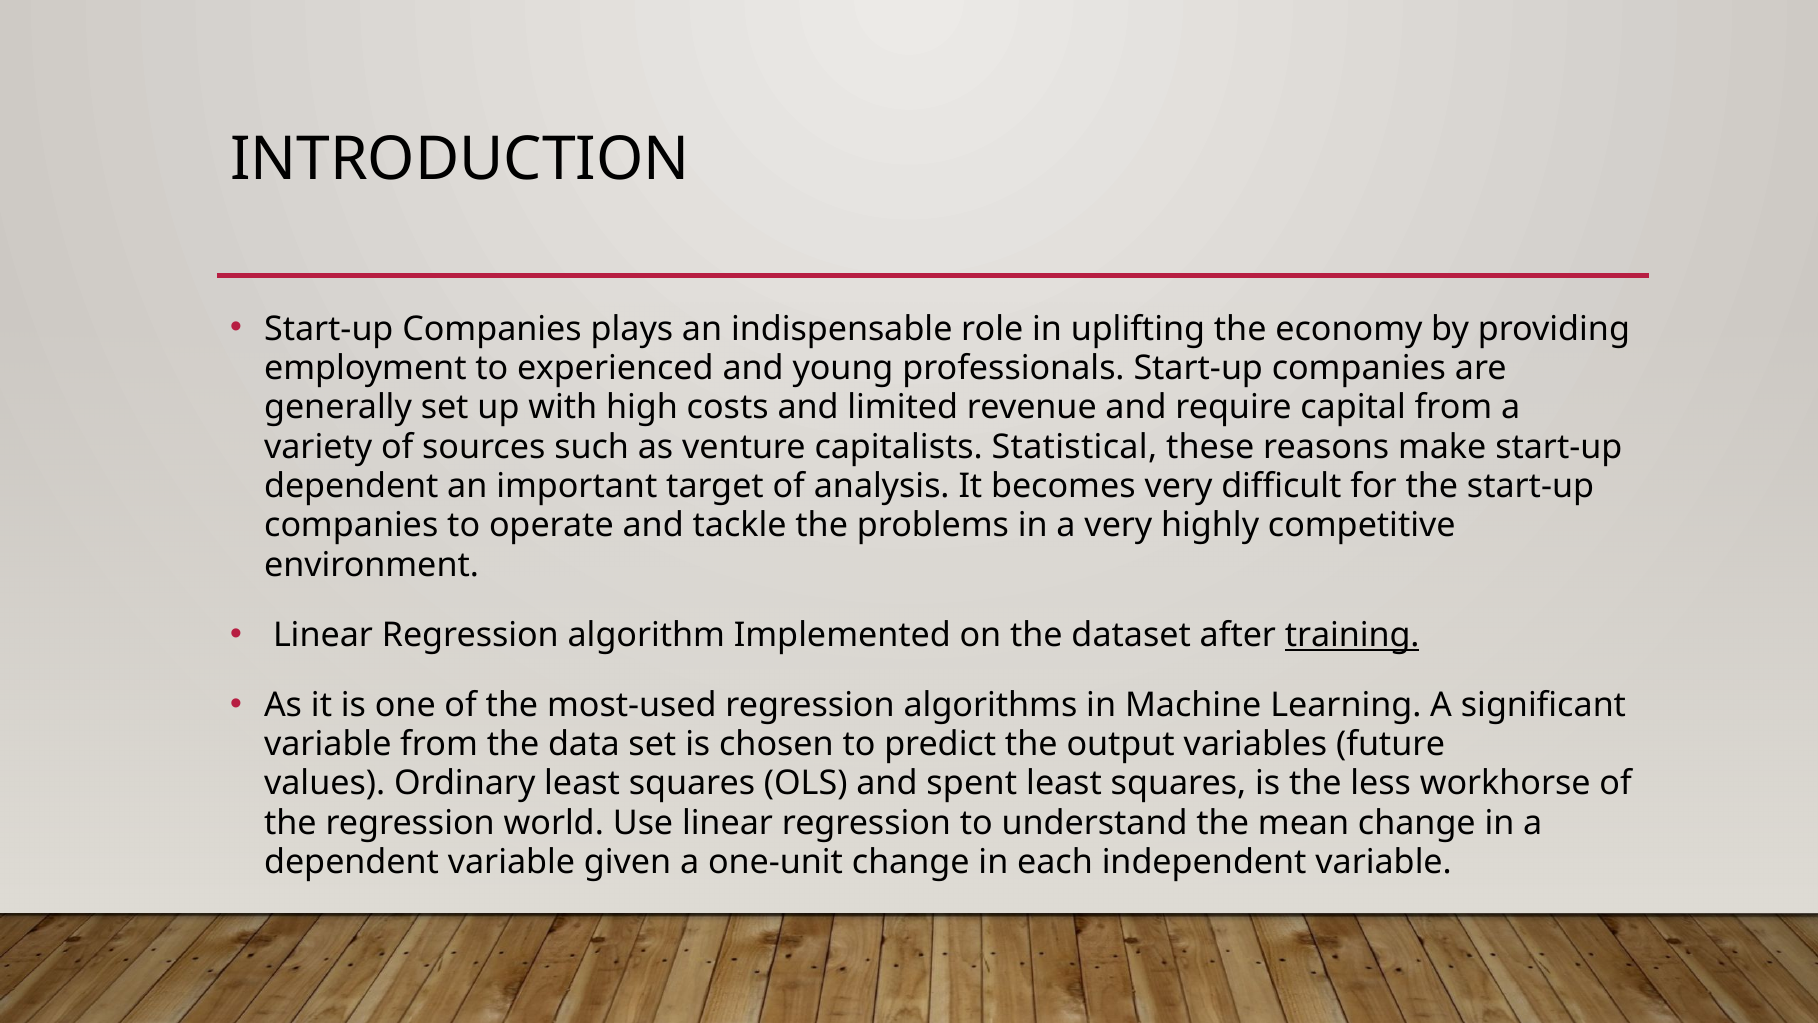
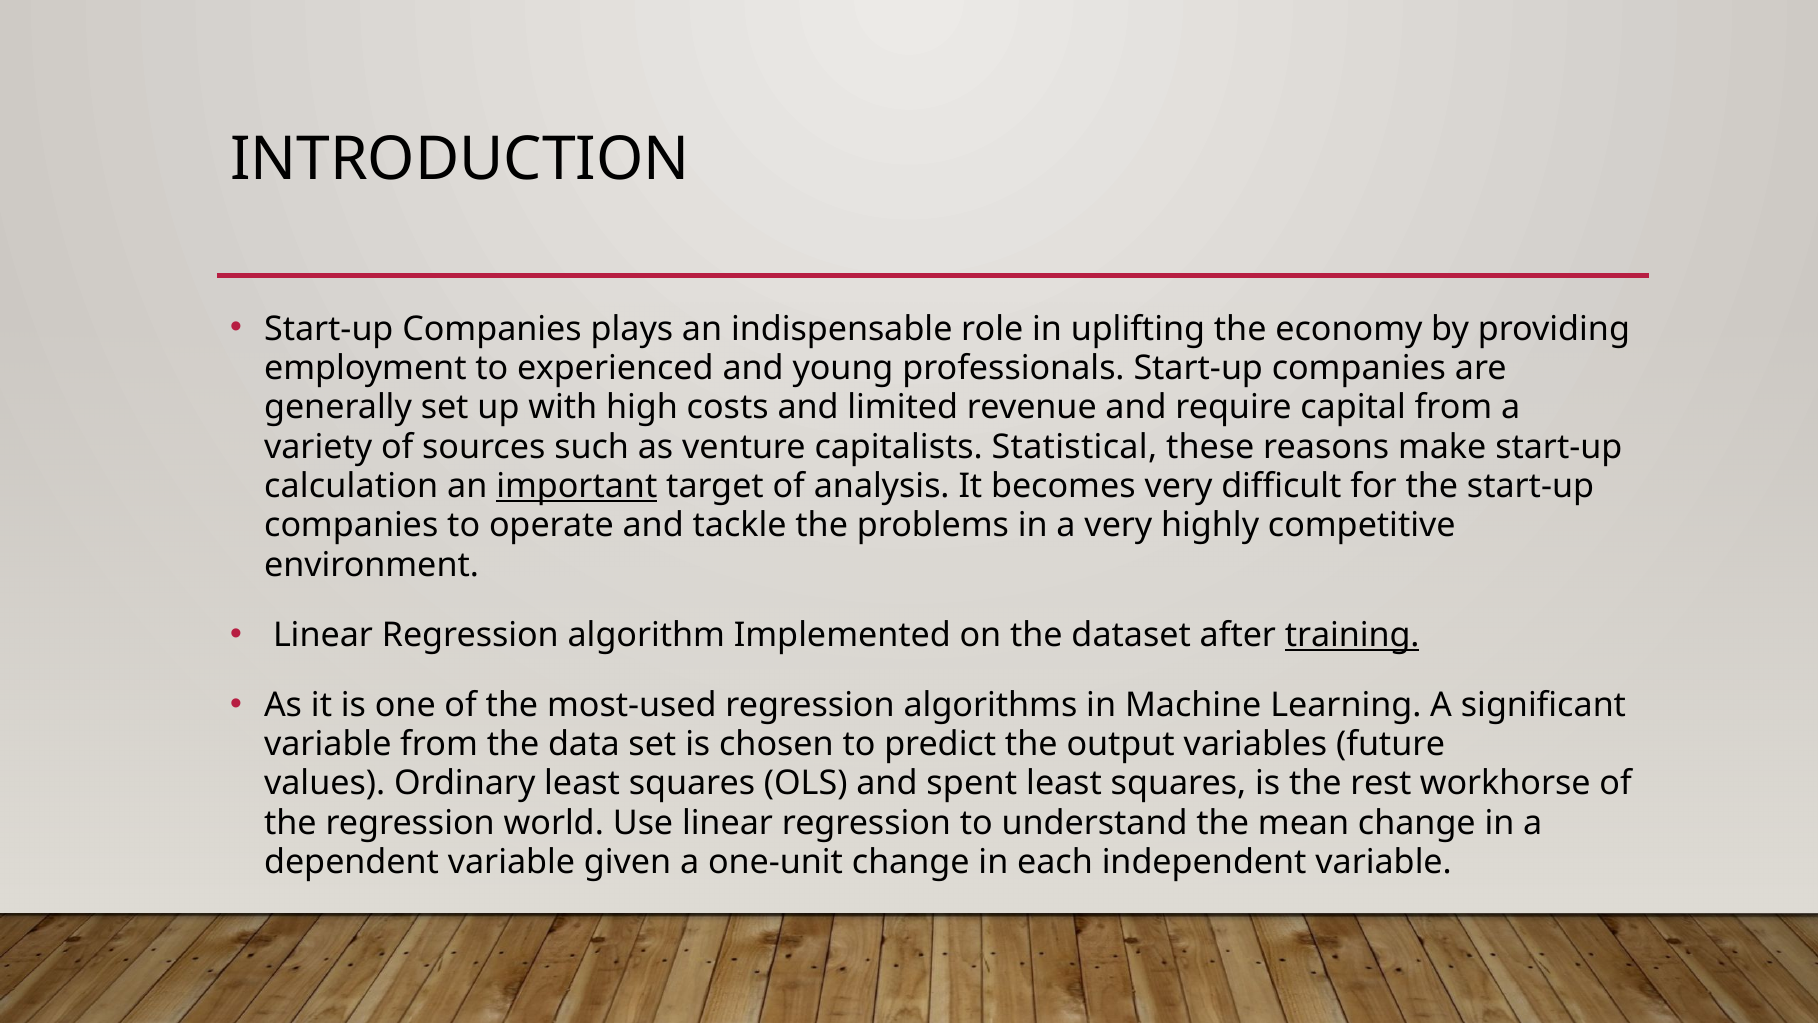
dependent: dependent -> calculation (351, 486)
important underline: none -> present (577, 486)
less: less -> rest (1381, 783)
